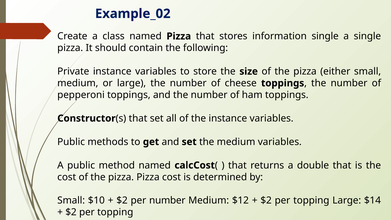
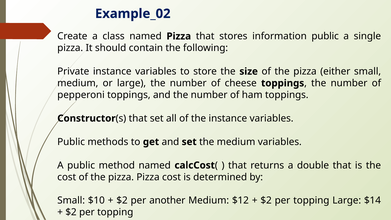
information single: single -> public (325, 36)
per number: number -> another (167, 200)
